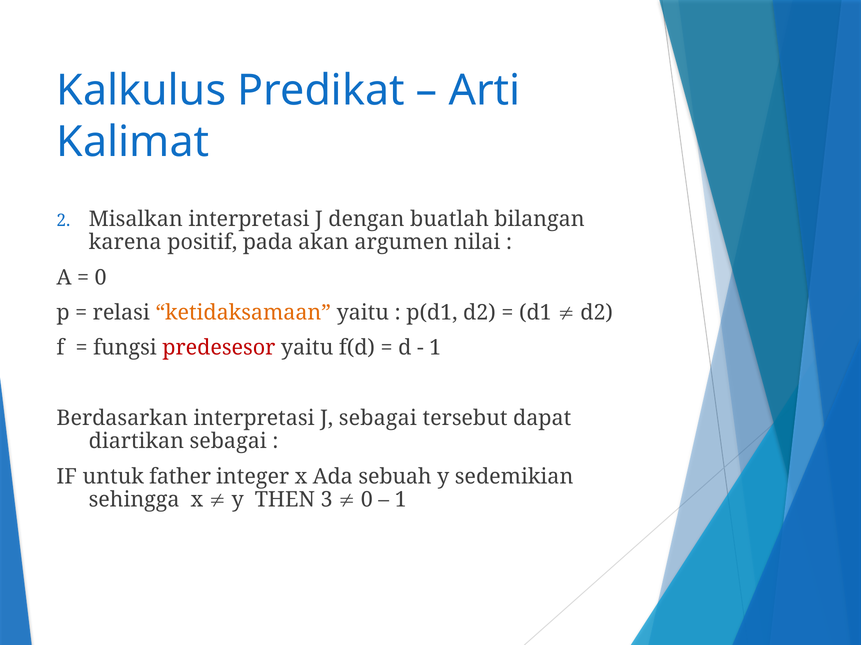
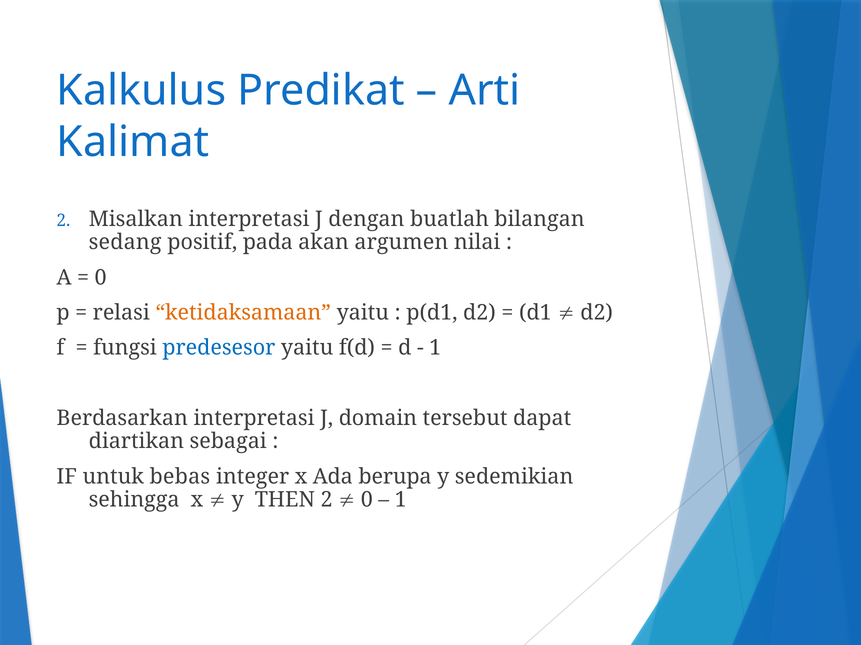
karena: karena -> sedang (125, 243)
predesesor colour: red -> blue (219, 348)
J sebagai: sebagai -> domain (378, 419)
father: father -> bebas (180, 477)
sebuah: sebuah -> berupa (395, 477)
THEN 3: 3 -> 2 (327, 500)
